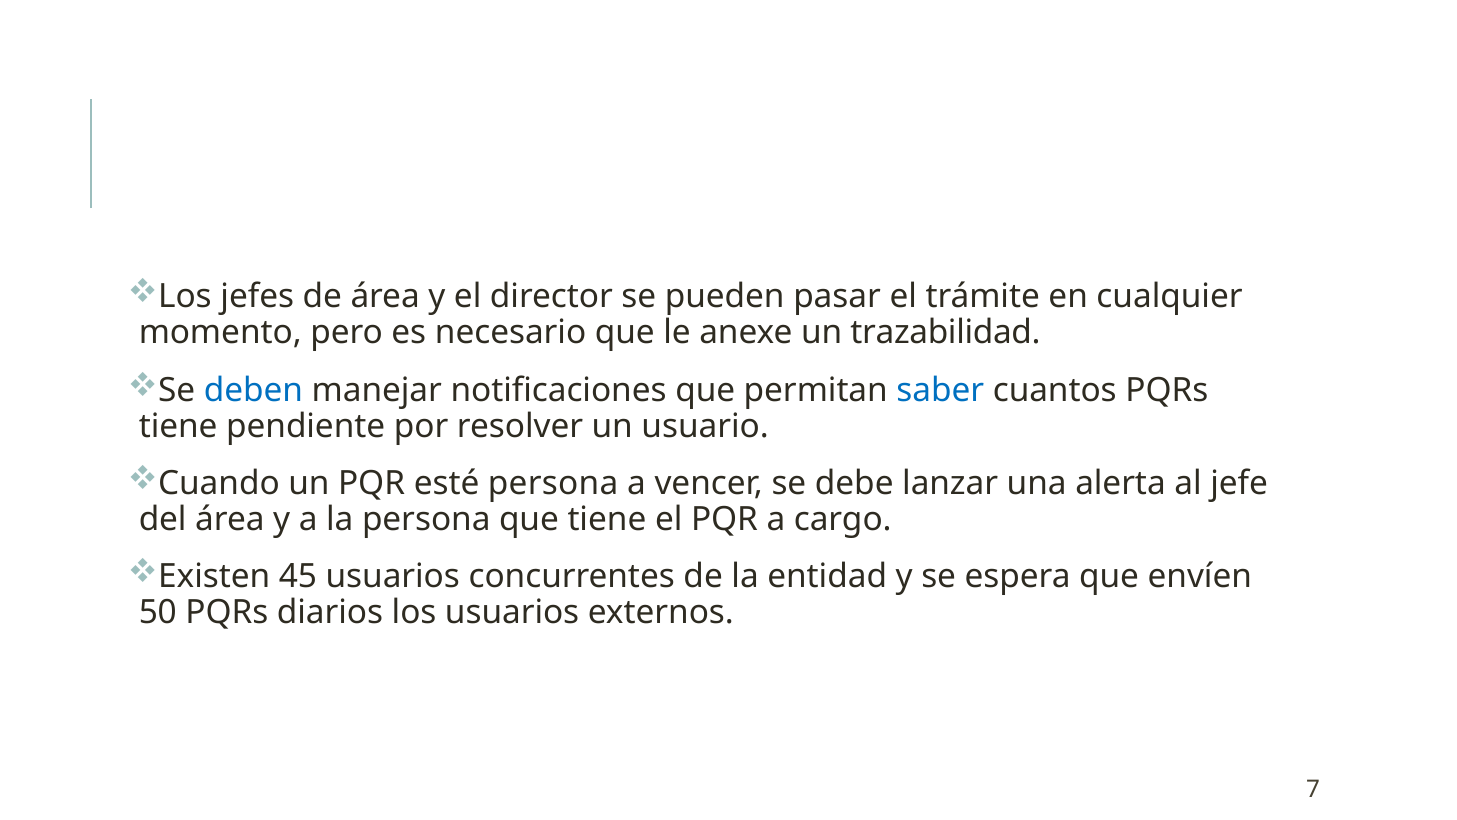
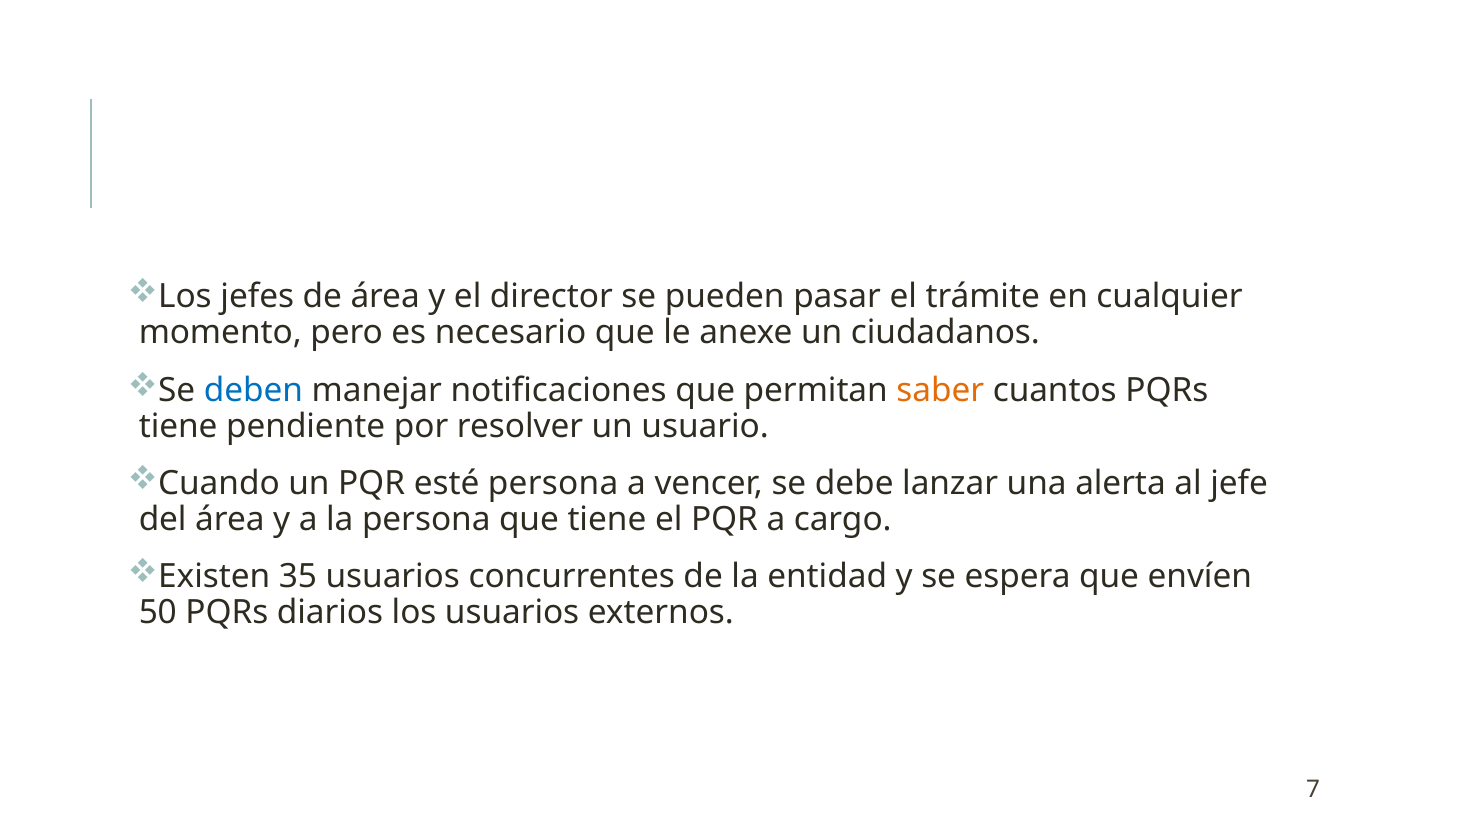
trazabilidad: trazabilidad -> ciudadanos (945, 333)
saber colour: blue -> orange (940, 390)
45: 45 -> 35 (298, 577)
